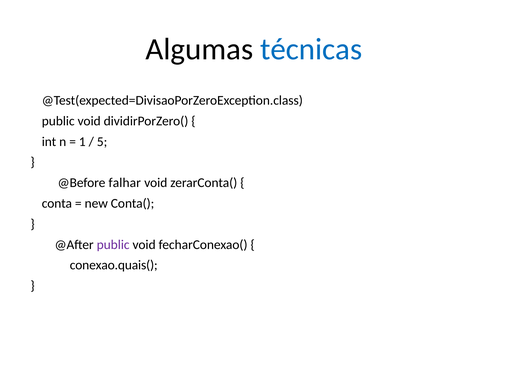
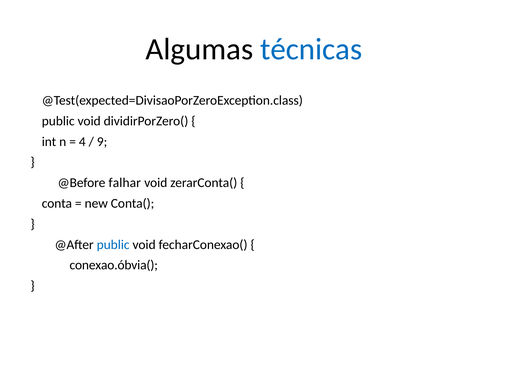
1: 1 -> 4 (82, 142)
5: 5 -> 9 (102, 142)
public colour: purple -> blue (113, 245)
conexao.quais(: conexao.quais( -> conexao.óbvia( (114, 265)
